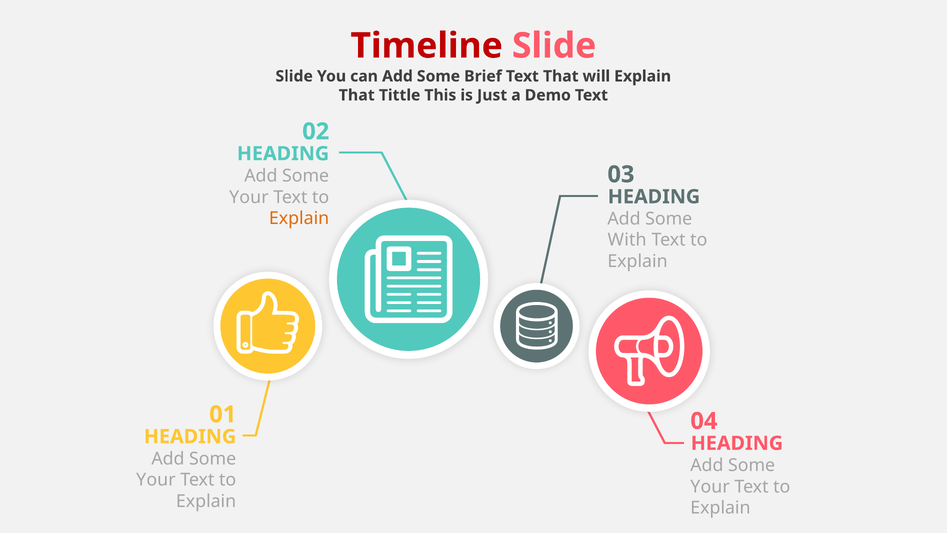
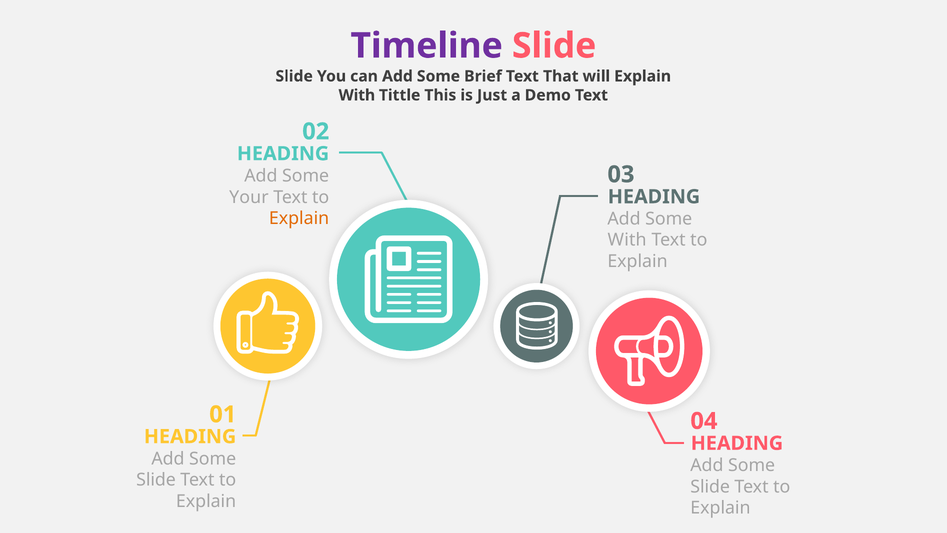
Timeline colour: red -> purple (427, 46)
That: That -> With (357, 95)
Your: Your -> Slide (156, 480)
Your: Your -> Slide (710, 486)
